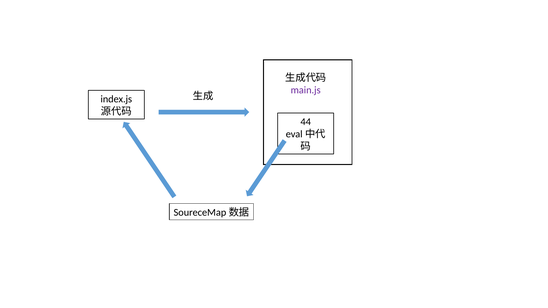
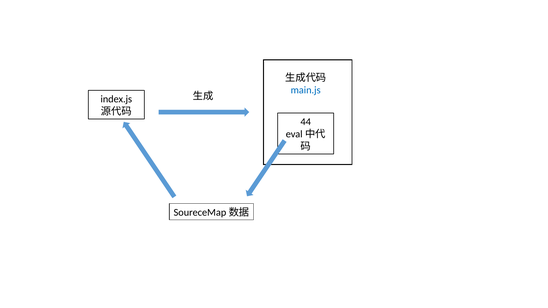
main.js colour: purple -> blue (306, 90)
